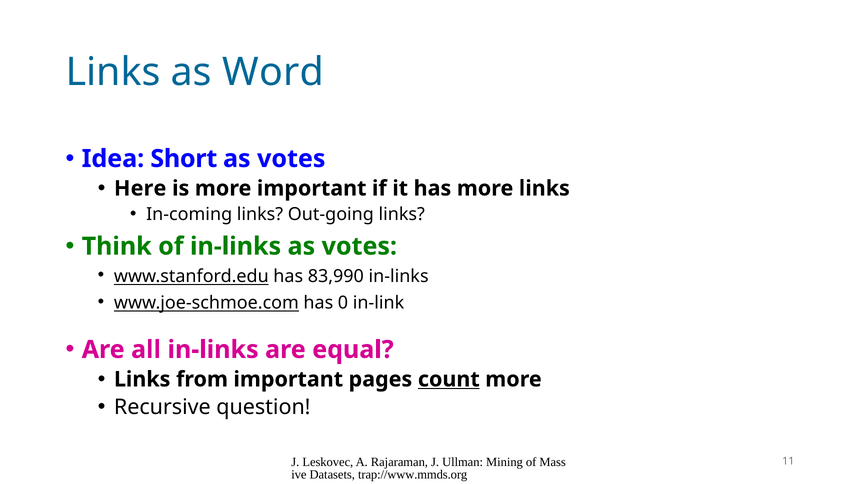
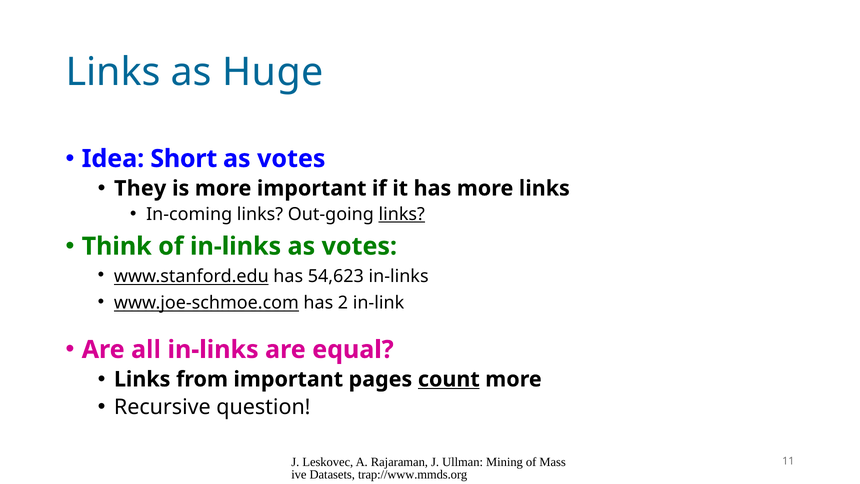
Word: Word -> Huge (273, 72)
Here: Here -> They (140, 188)
links underline: none -> present (402, 214)
83,990: 83,990 -> 54,623 (336, 276)
0: 0 -> 2 (343, 303)
